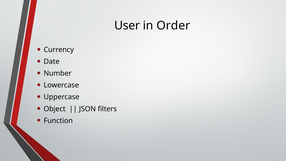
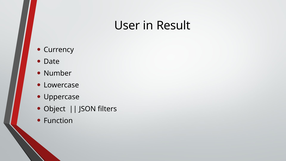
Order: Order -> Result (173, 26)
